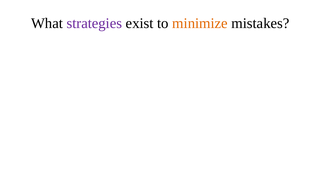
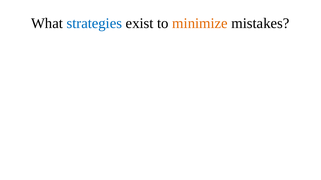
strategies colour: purple -> blue (94, 23)
